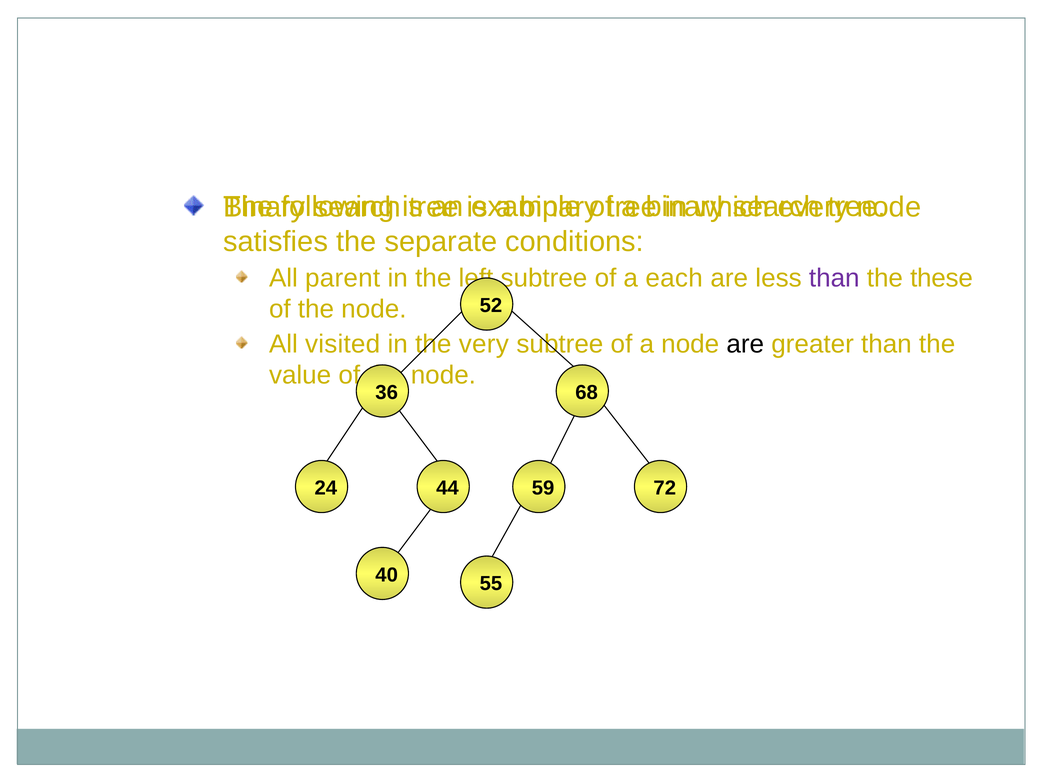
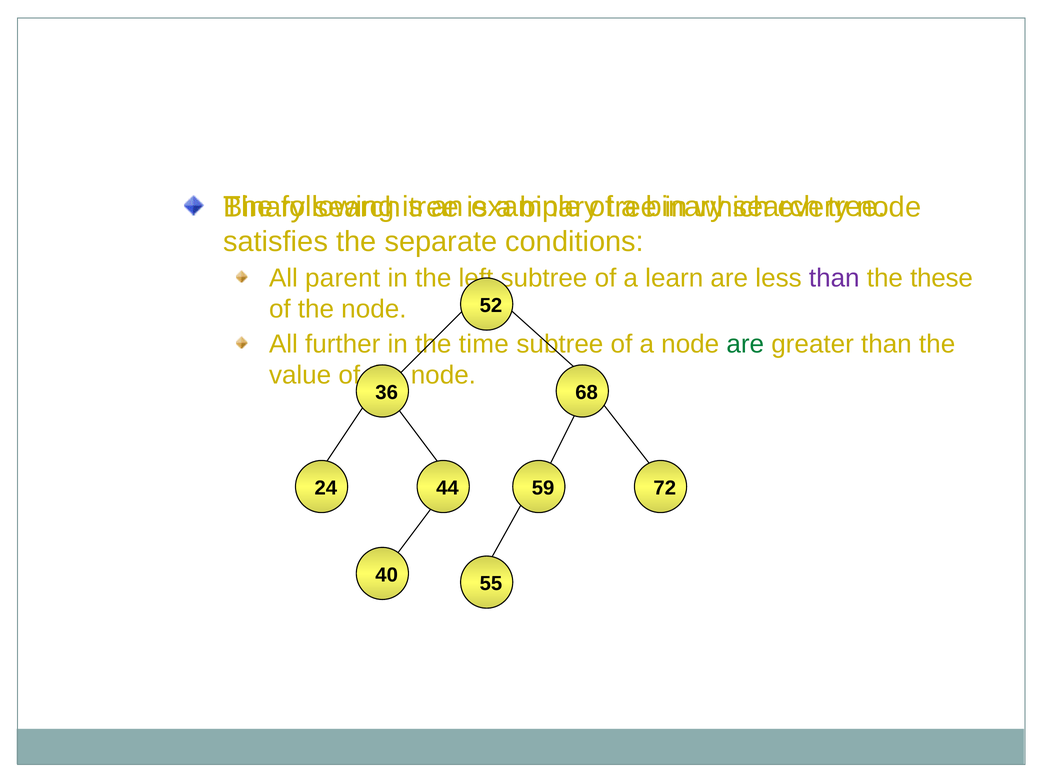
each: each -> learn (674, 278)
visited: visited -> further (343, 344)
very: very -> time (484, 344)
are colour: black -> green (745, 344)
